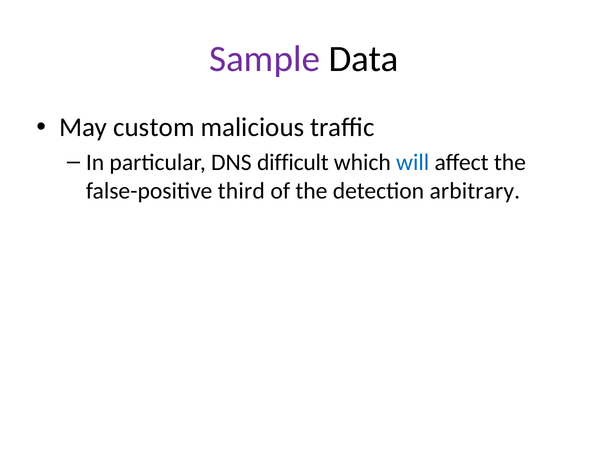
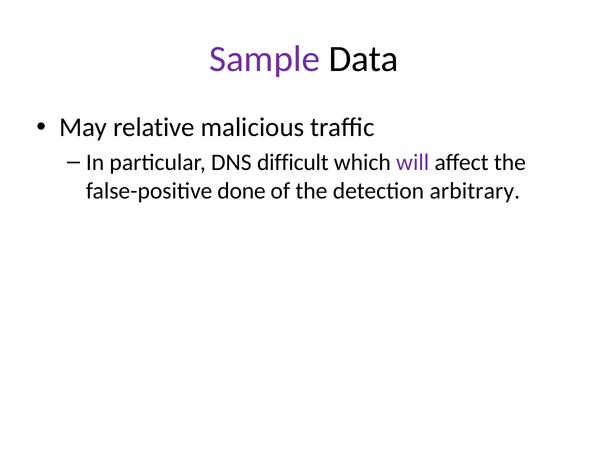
custom: custom -> relative (154, 128)
will colour: blue -> purple (413, 162)
third: third -> done (242, 191)
